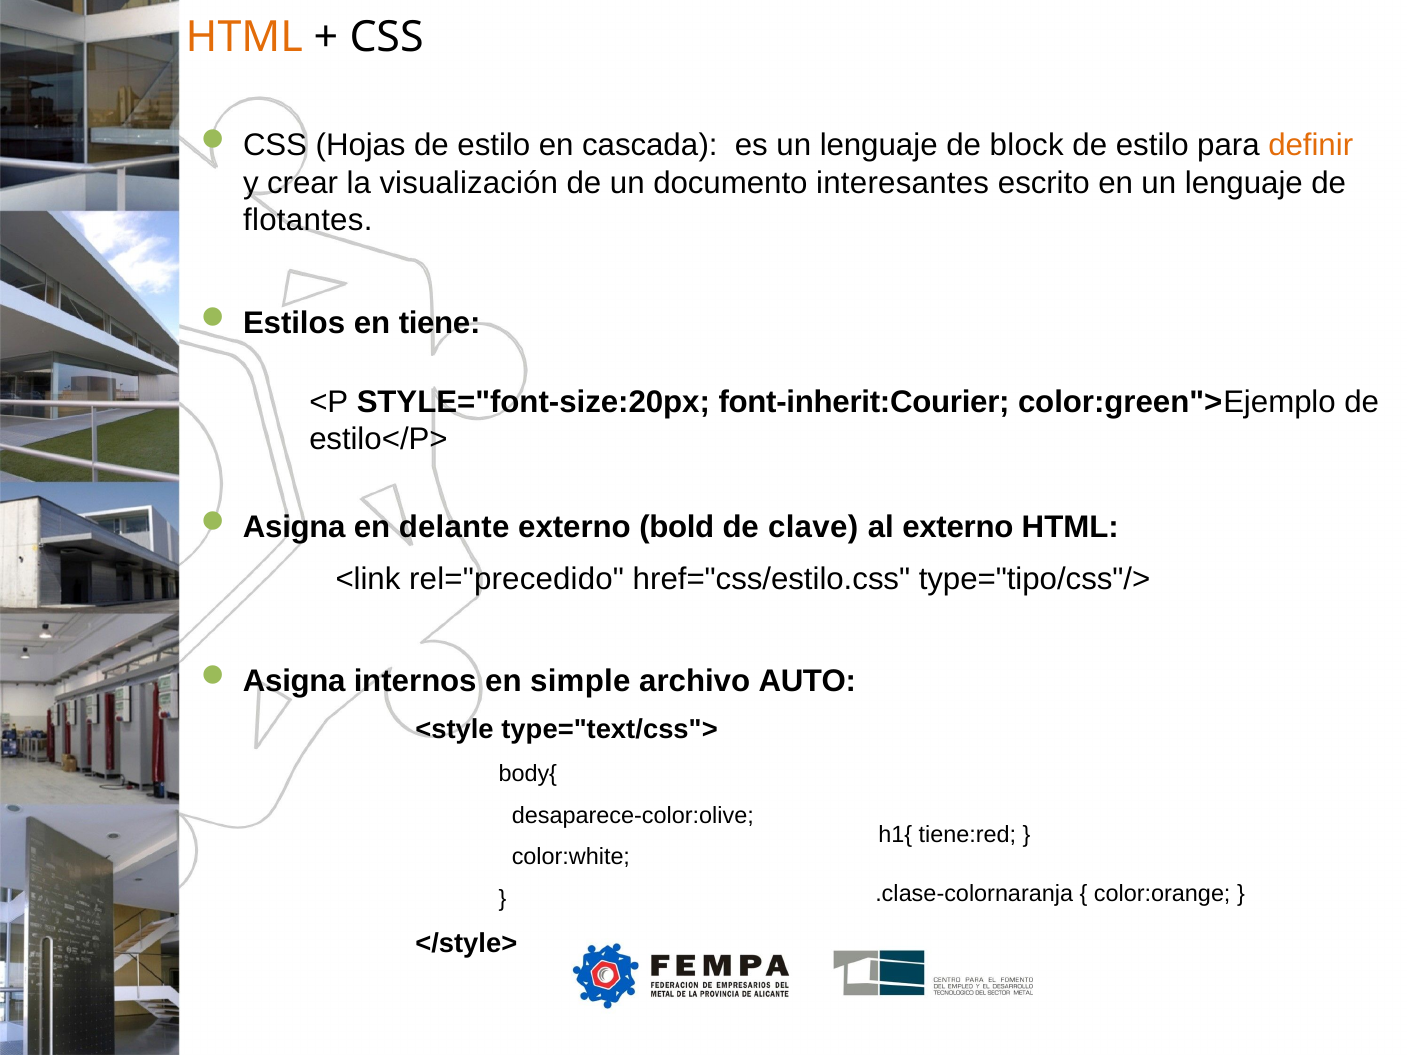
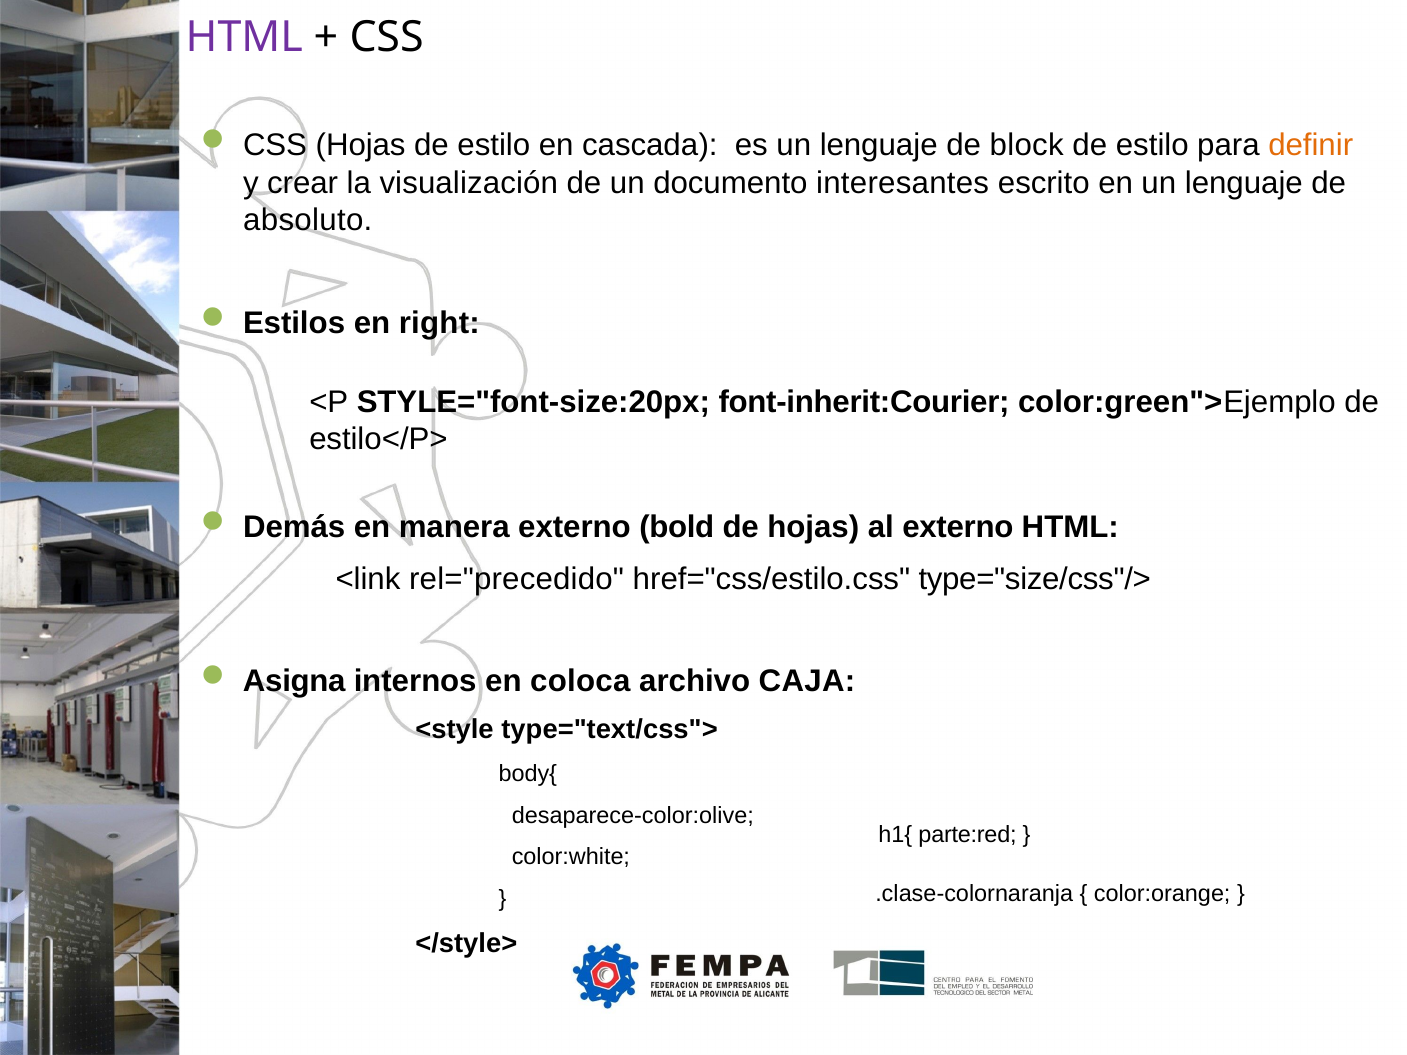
HTML colour: orange -> purple (244, 37)
flotantes: flotantes -> absoluto (308, 221)
tiene: tiene -> right (439, 323)
Asigna: Asigna -> Demás (294, 528)
delante: delante -> manera (454, 528)
de clave: clave -> hojas (813, 528)
type="tipo/css"/>: type="tipo/css"/> -> type="size/css"/> (1035, 579)
simple: simple -> coloca (580, 681)
AUTO: AUTO -> CAJA (807, 681)
tiene:red: tiene:red -> parte:red (968, 835)
